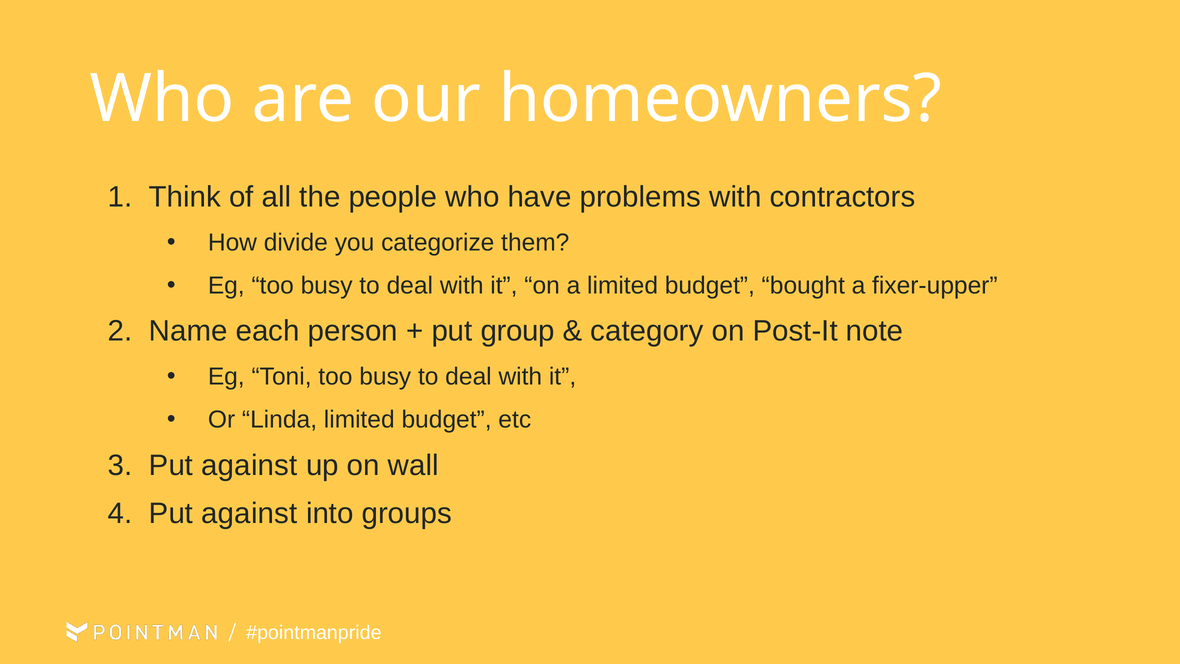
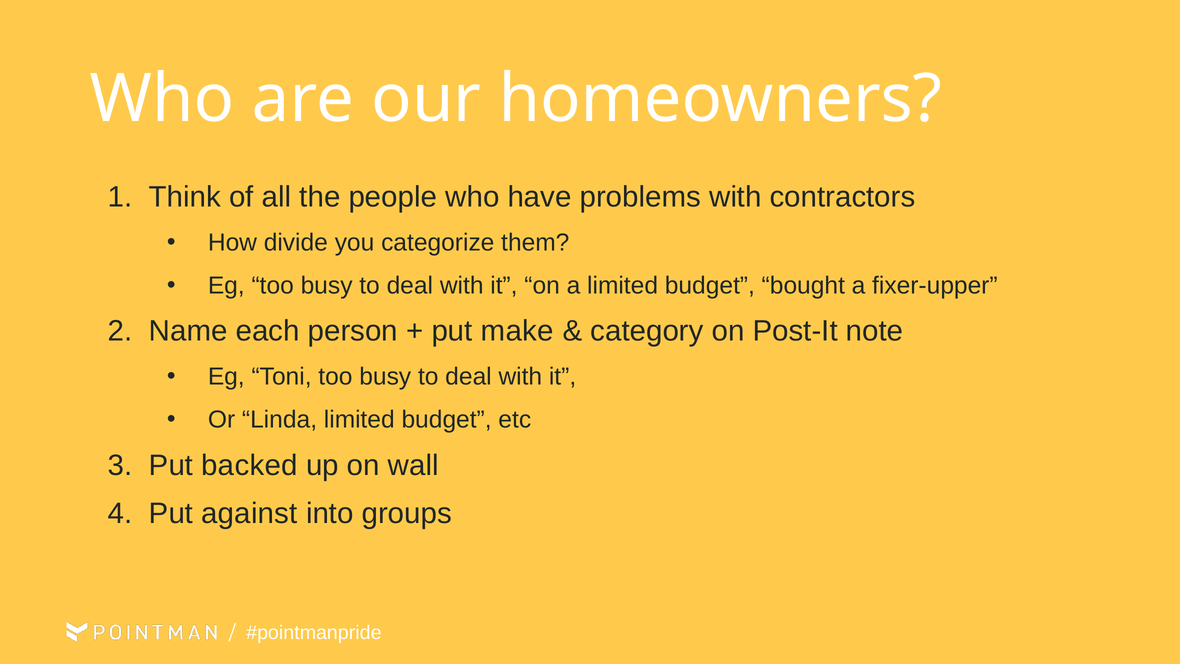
group: group -> make (517, 331)
against: against -> backed (249, 465)
